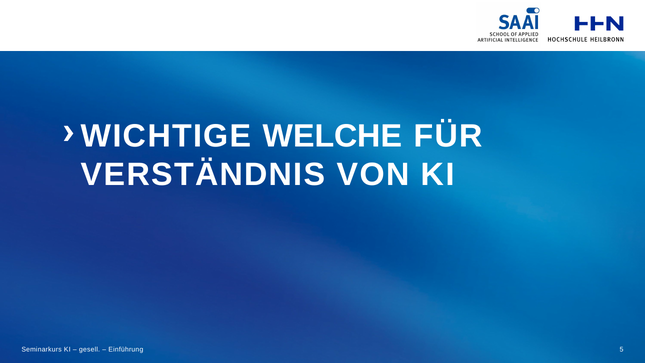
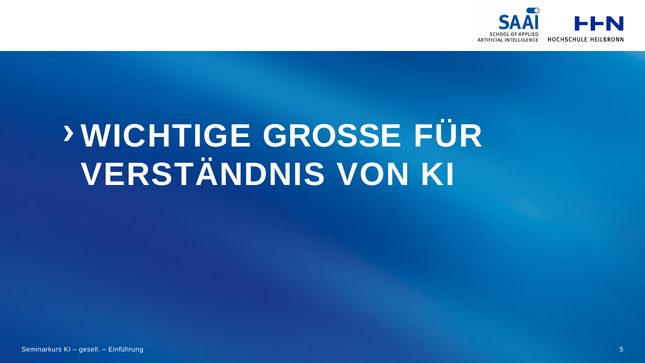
WELCHE: WELCHE -> GROSSE (332, 136)
